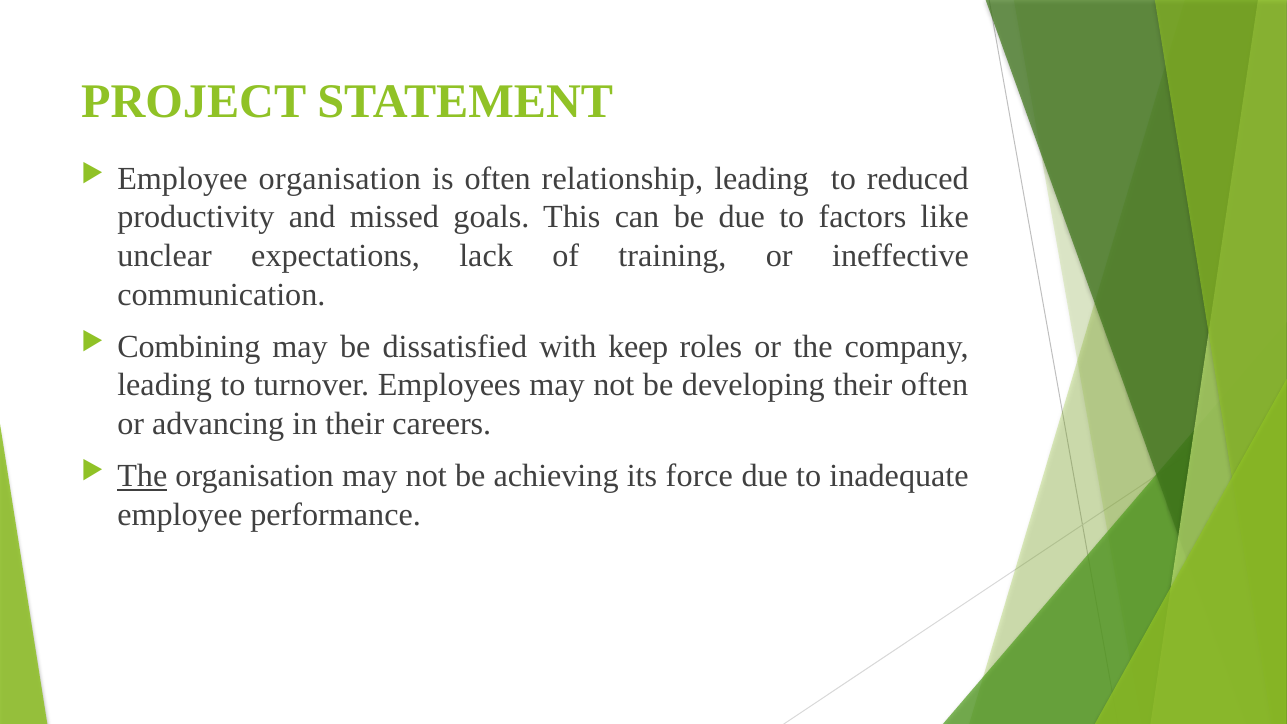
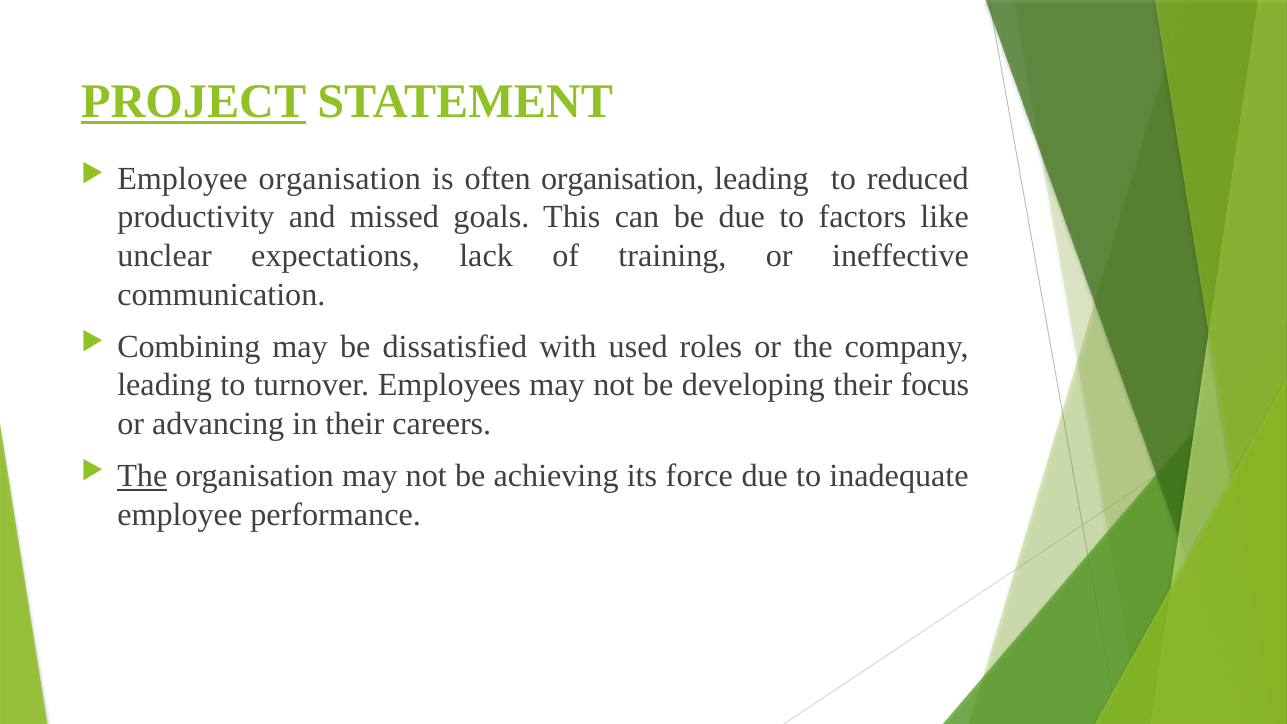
PROJECT underline: none -> present (194, 101)
often relationship: relationship -> organisation (623, 179)
keep: keep -> used (638, 347)
their often: often -> focus (935, 385)
